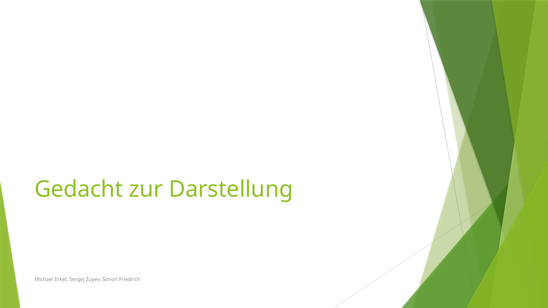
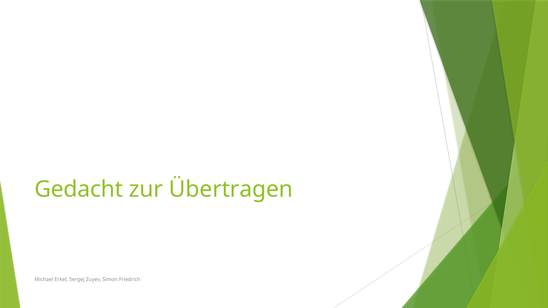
Darstellung: Darstellung -> Übertragen (231, 189)
